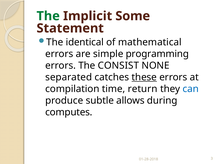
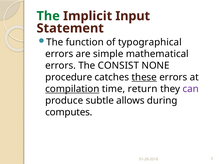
Some: Some -> Input (133, 16)
identical: identical -> function (85, 42)
mathematical: mathematical -> typographical (150, 42)
programming: programming -> mathematical (157, 54)
separated: separated -> procedure (69, 77)
compilation underline: none -> present (72, 89)
can colour: blue -> purple (191, 89)
